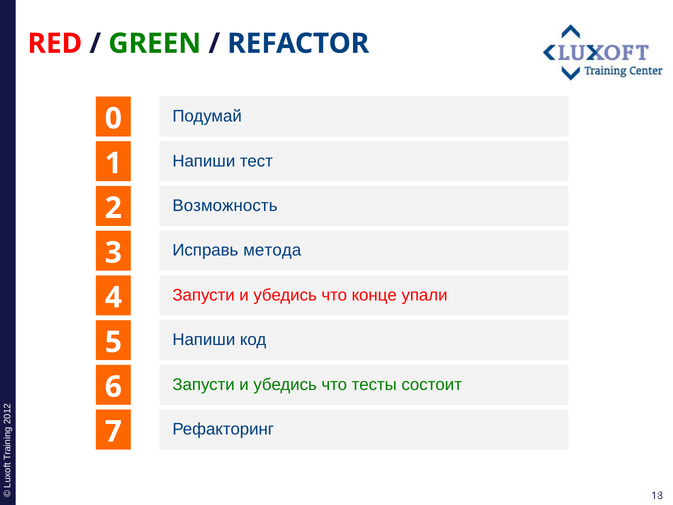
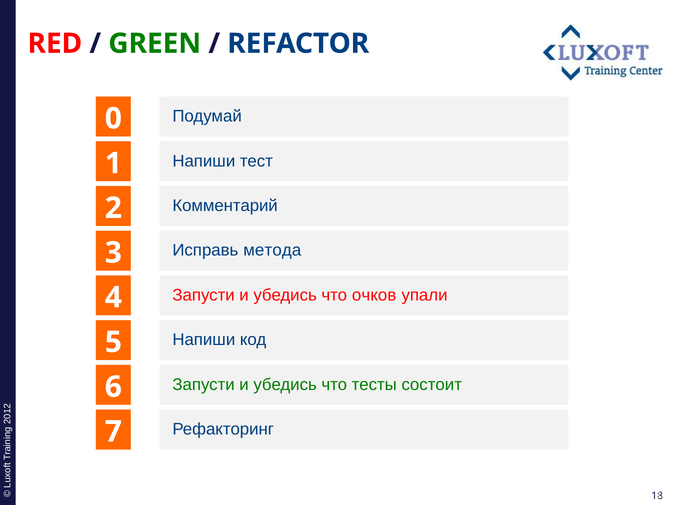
Возможность: Возможность -> Комментарий (225, 206)
конце: конце -> очков (374, 295)
